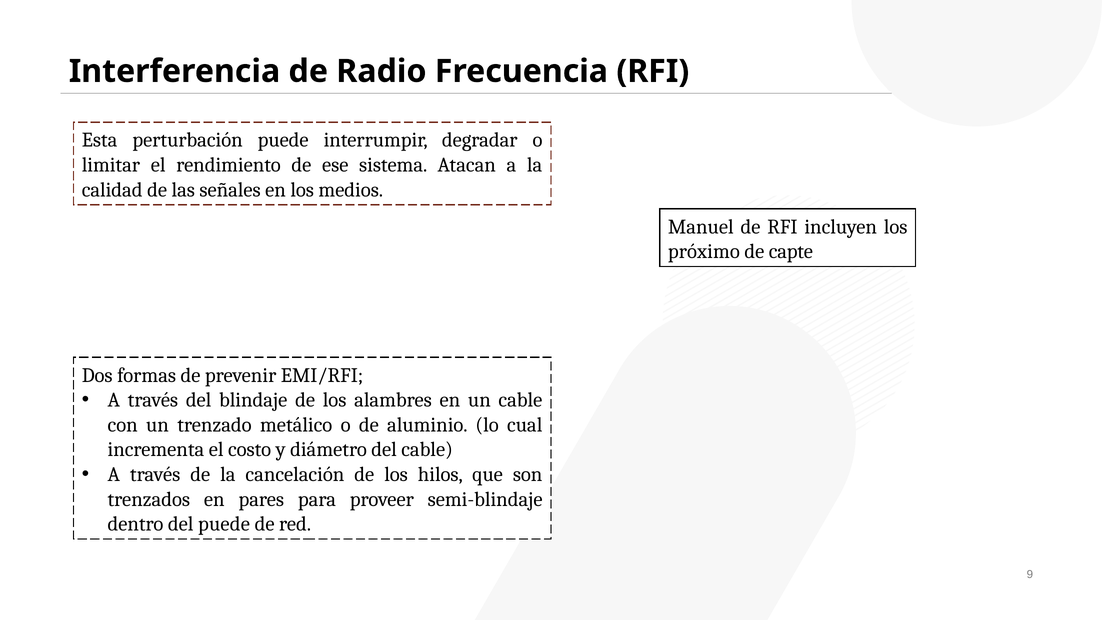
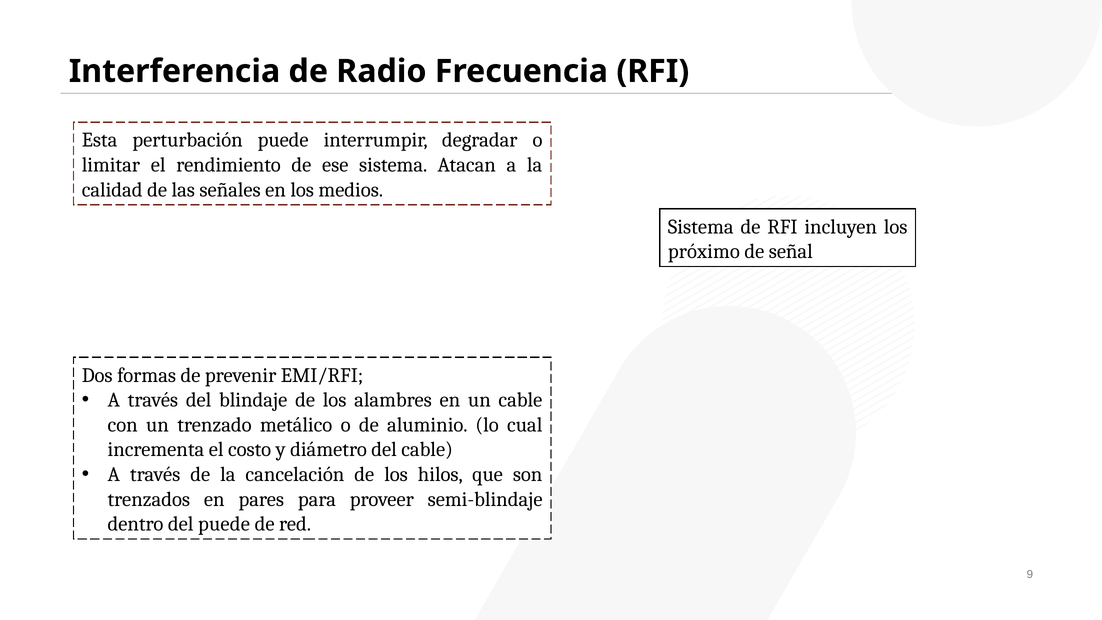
Manuel: Manuel -> Sistema (701, 227)
capte: capte -> señal (791, 251)
